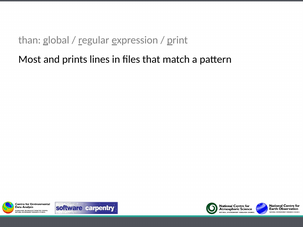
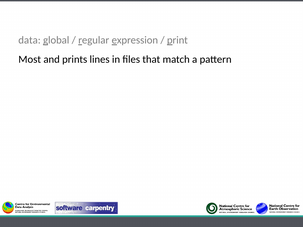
than: than -> data (29, 40)
